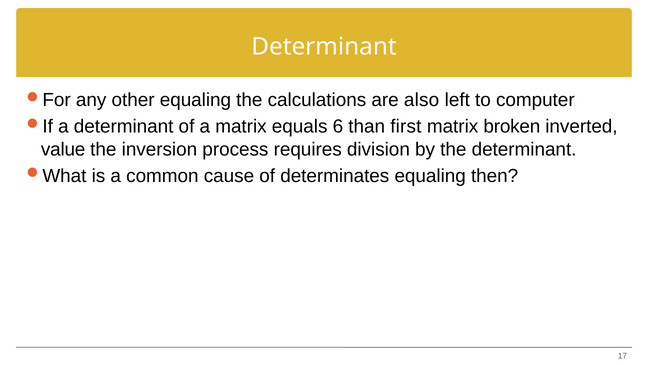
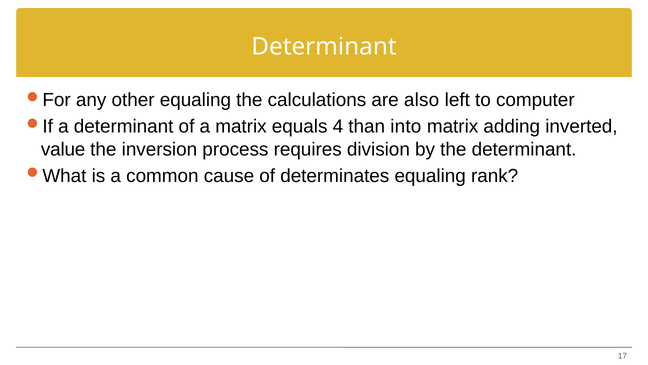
6: 6 -> 4 (338, 127)
first: first -> into (406, 127)
broken: broken -> adding (512, 127)
then: then -> rank (495, 176)
